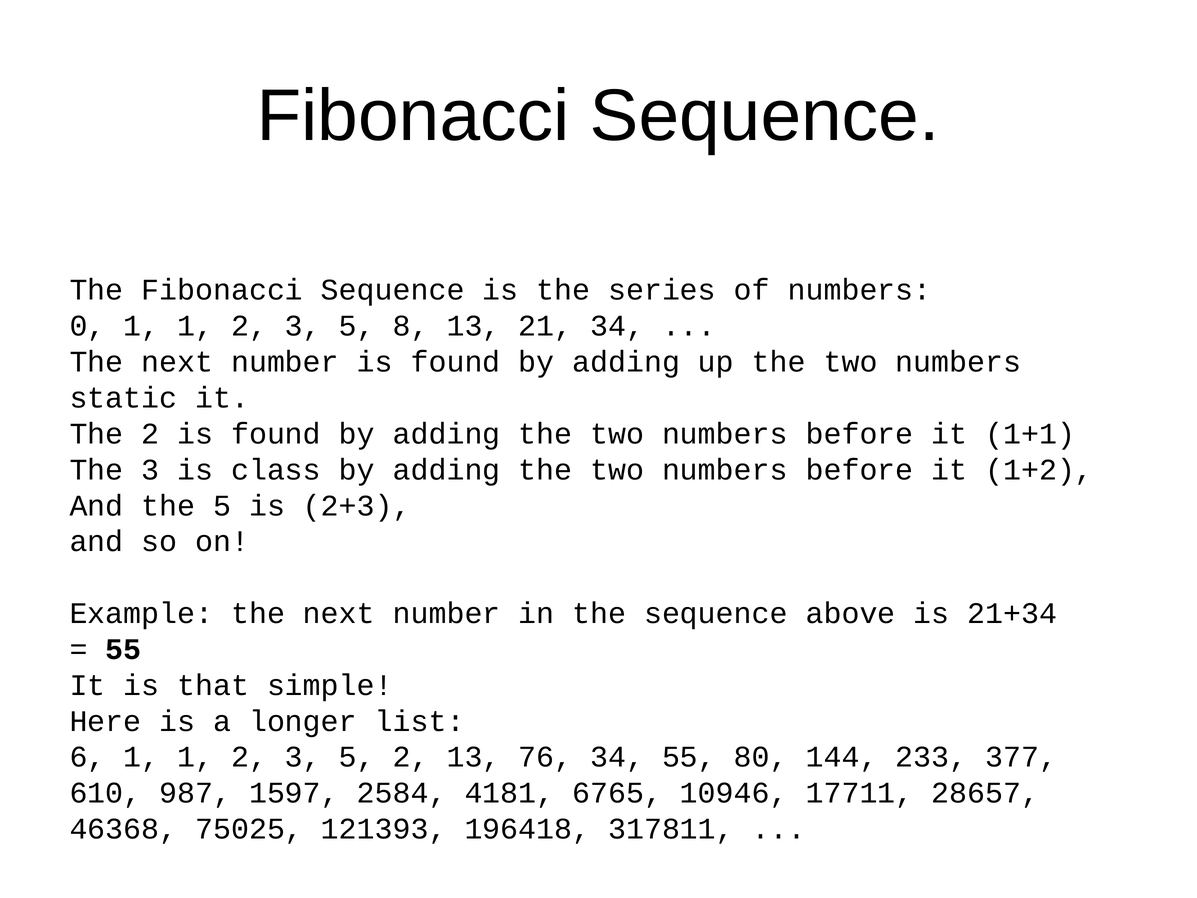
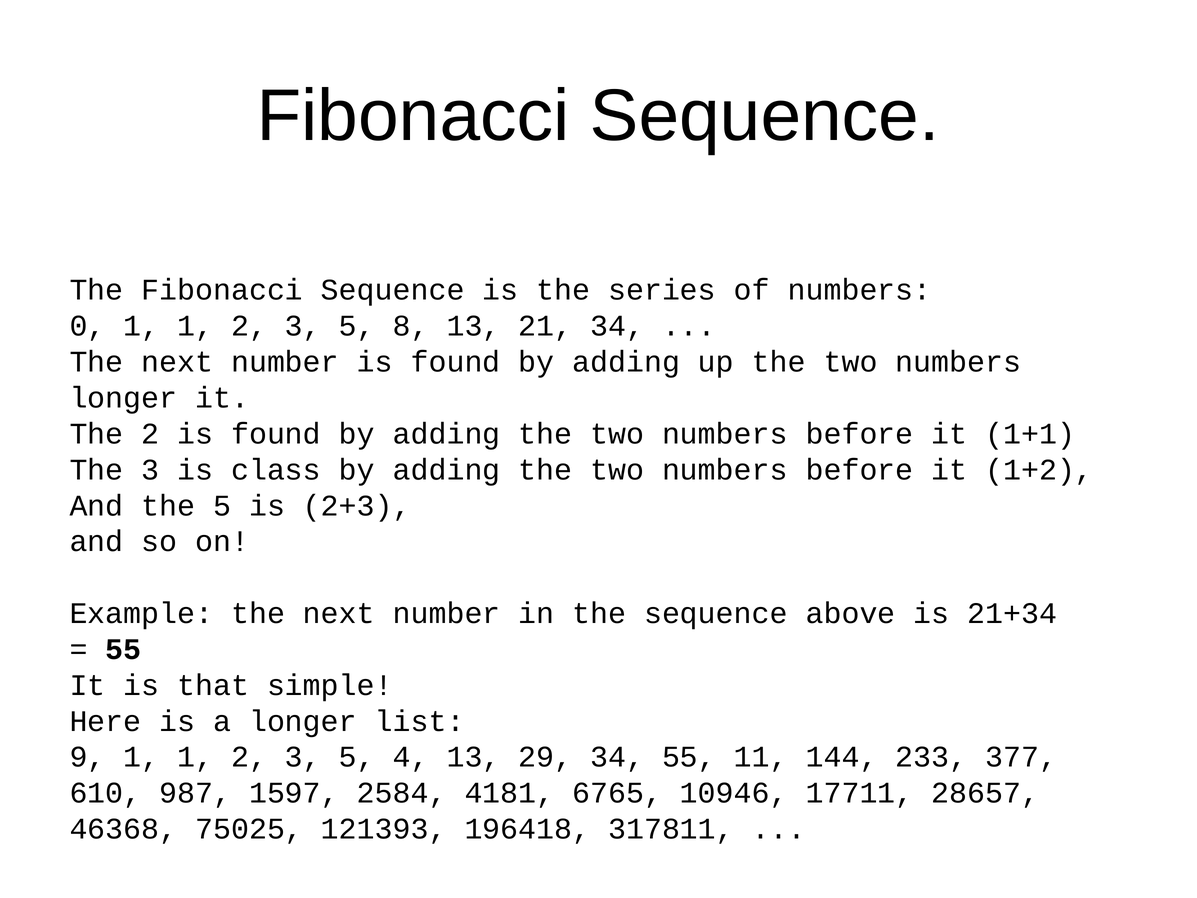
static: static -> longer (123, 398)
6: 6 -> 9 (87, 757)
5 2: 2 -> 4 (411, 757)
76: 76 -> 29 (545, 757)
80: 80 -> 11 (761, 757)
